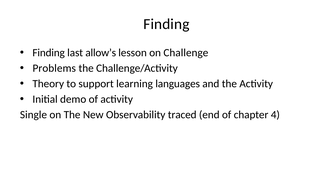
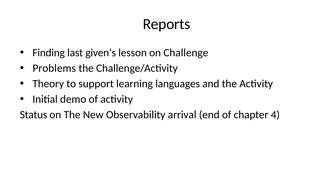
Finding: Finding -> Reports (167, 24)
allow’s: allow’s -> given’s (101, 53)
Single: Single -> Status (34, 115)
traced: traced -> arrival (182, 115)
